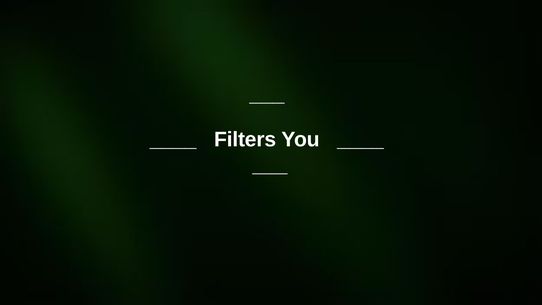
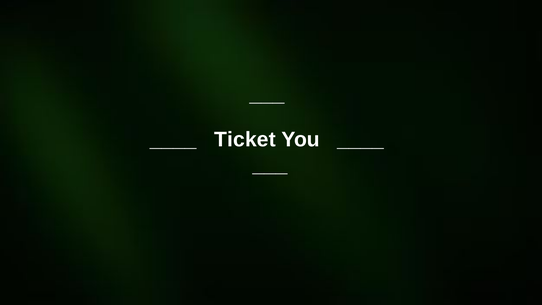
Filters: Filters -> Ticket (245, 140)
